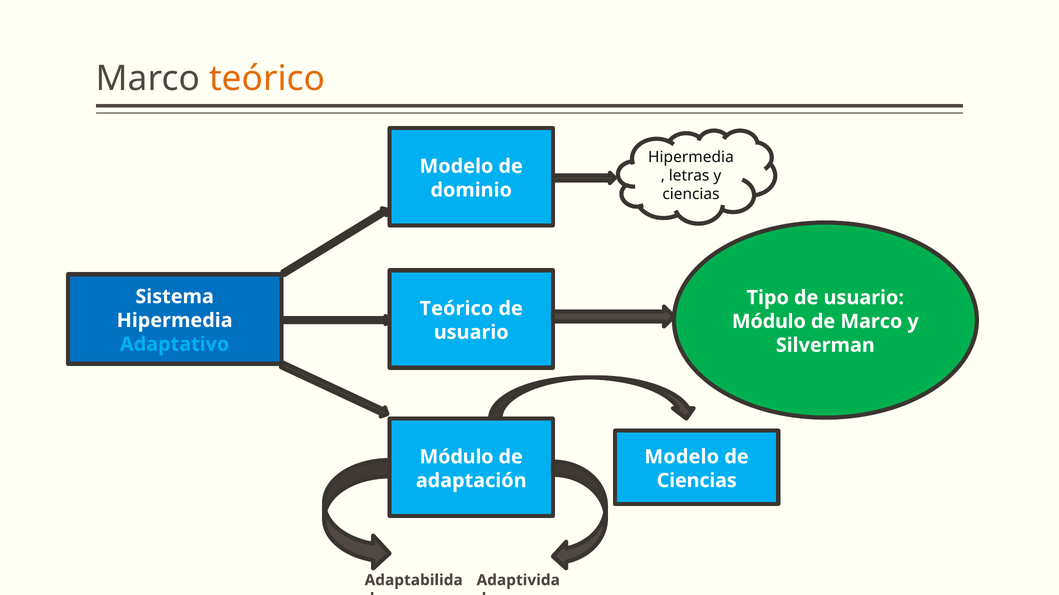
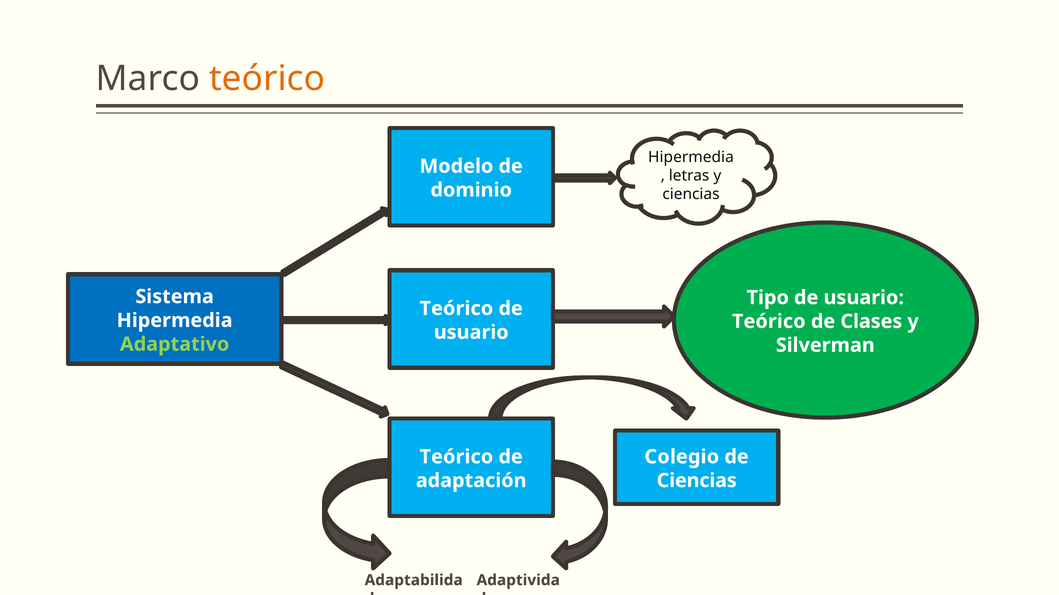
Módulo: Módulo -> Teórico (769, 322)
de Marco: Marco -> Clases (871, 322)
Adaptativo colour: light blue -> light green (175, 345)
Modelo: Modelo -> Colegio (682, 457)
Módulo: Módulo -> Teórico (456, 457)
